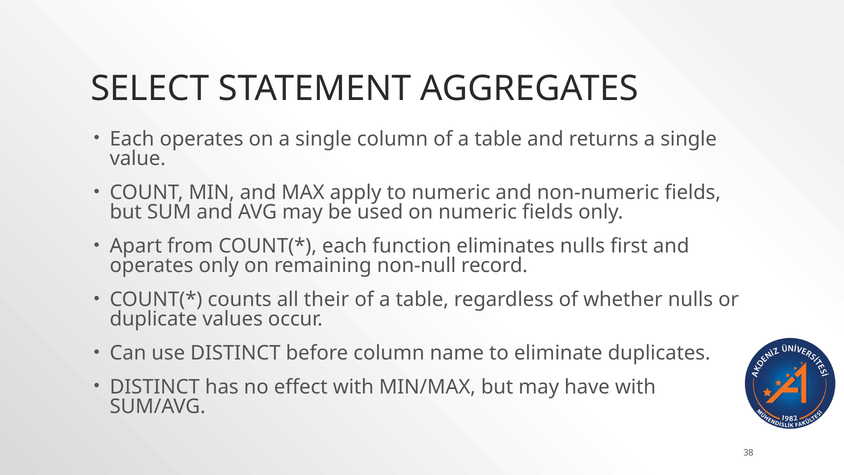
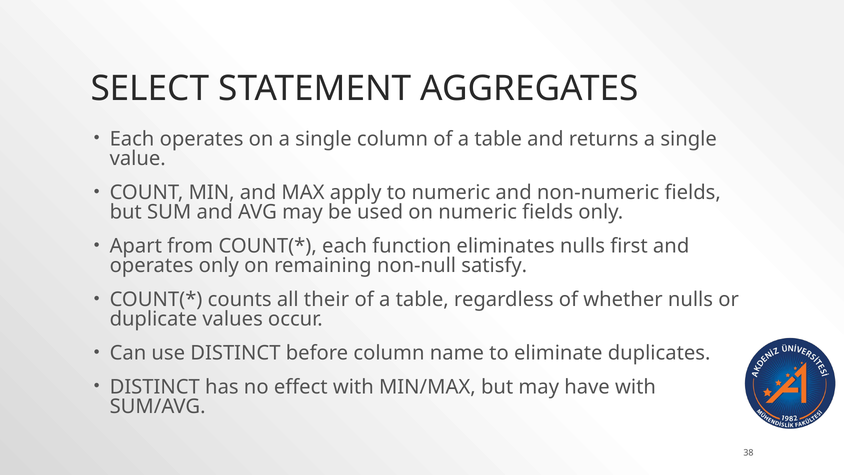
record: record -> satisfy (494, 266)
